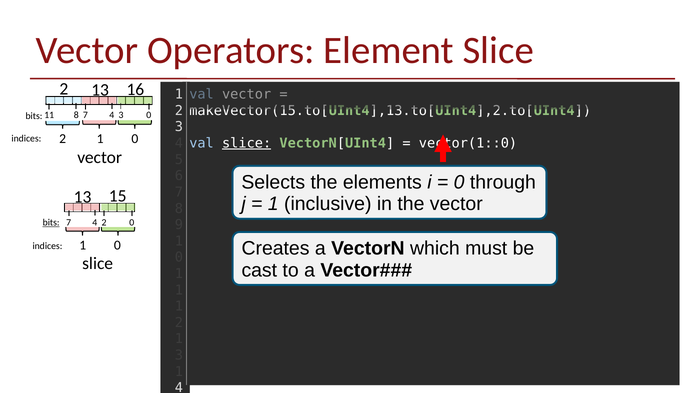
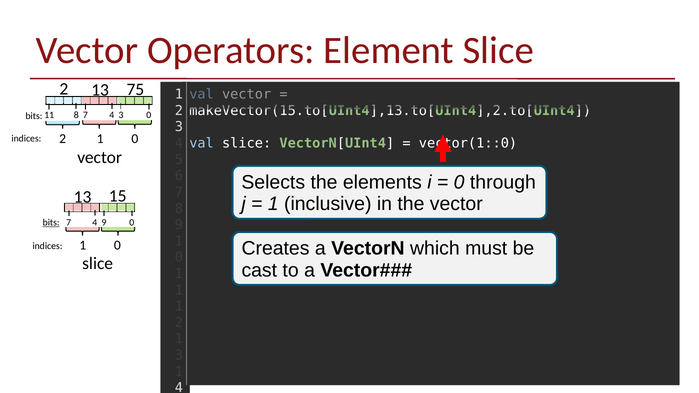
16: 16 -> 75 (135, 89)
slice underline: present -> none (247, 143)
4 2: 2 -> 9 (104, 222)
